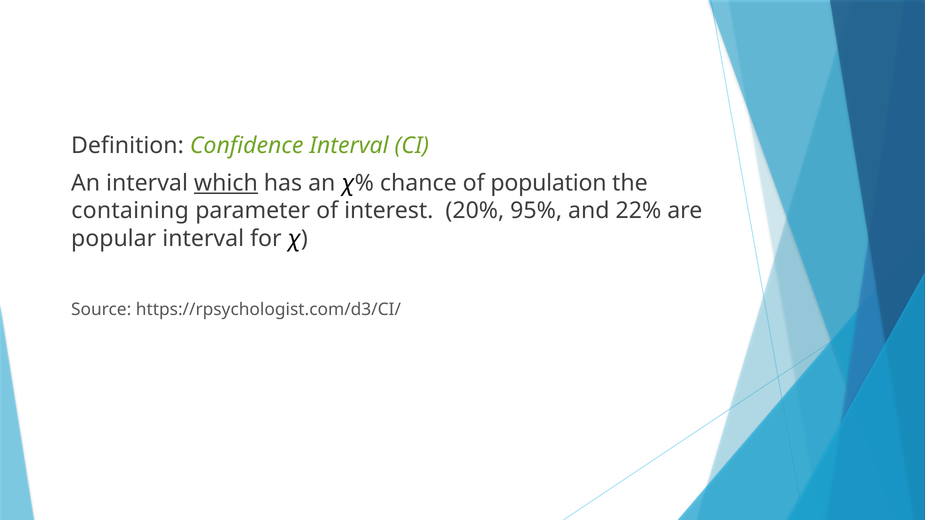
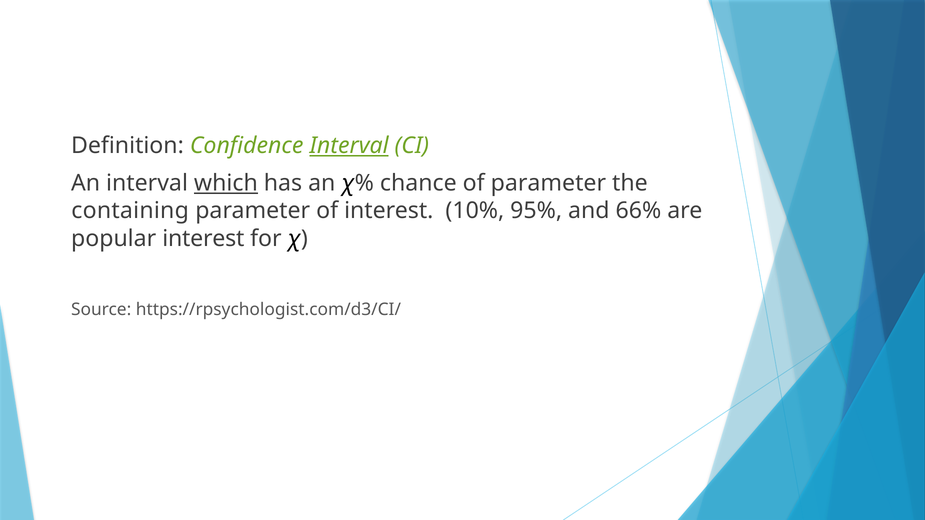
Interval underline: none -> present (349, 146)
of population: population -> parameter (548, 183)
20%: 20% -> 10% (475, 211)
22%: 22% -> 66% (638, 211)
popular interval: interval -> interest (203, 239)
